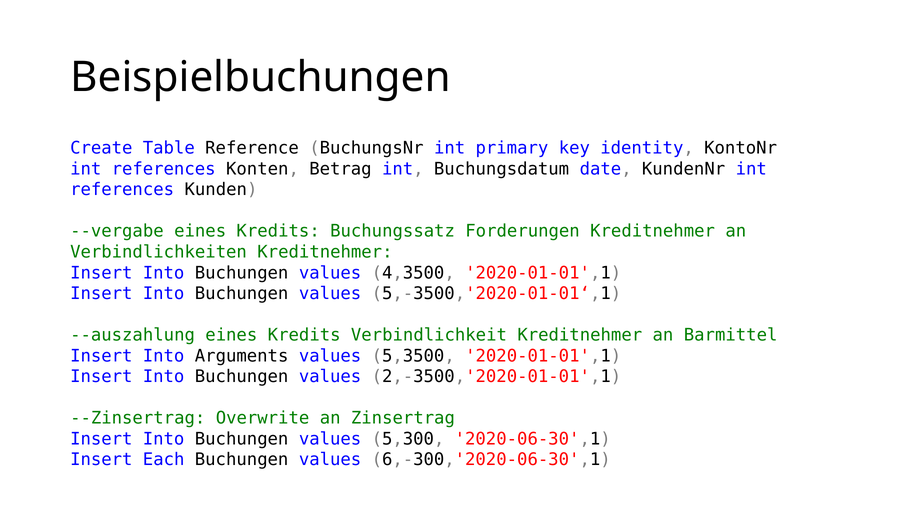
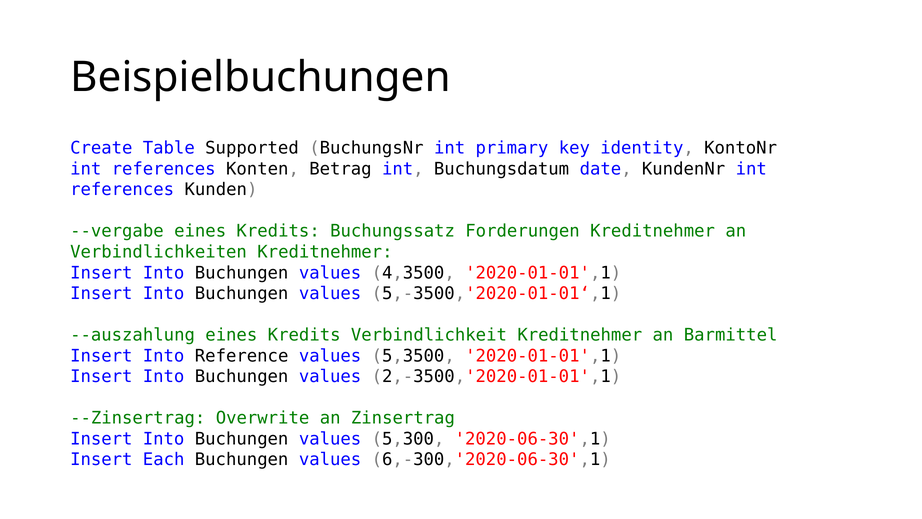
Reference: Reference -> Supported (252, 148)
Arguments: Arguments -> Reference (242, 356)
